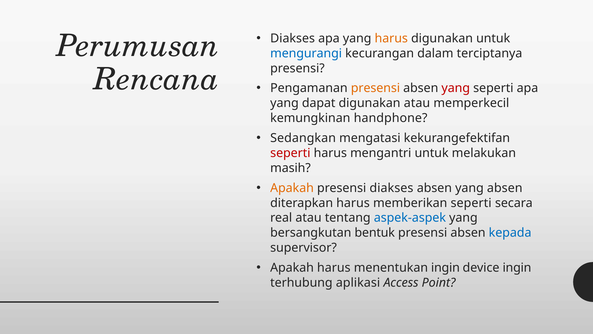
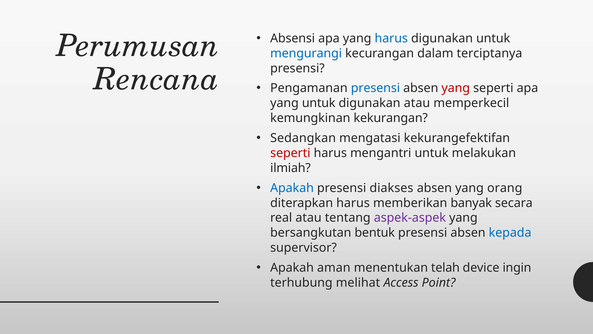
Diakses: Diakses -> Absensi (293, 38)
harus colour: orange -> blue (391, 38)
presensi colour: orange -> blue (375, 88)
yang dapat: dapat -> untuk (319, 103)
handphone: handphone -> kekurangan (391, 118)
masih: masih -> ilmiah (291, 168)
Apakah colour: orange -> blue (292, 188)
yang absen: absen -> orang (505, 188)
memberikan seperti: seperti -> banyak (471, 203)
aspek-aspek colour: blue -> purple (410, 218)
Apakah harus: harus -> aman (334, 267)
menentukan ingin: ingin -> telah (445, 267)
aplikasi: aplikasi -> melihat (358, 282)
